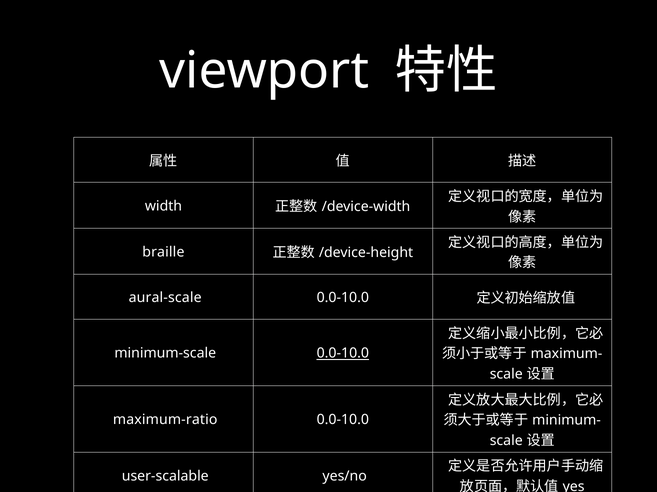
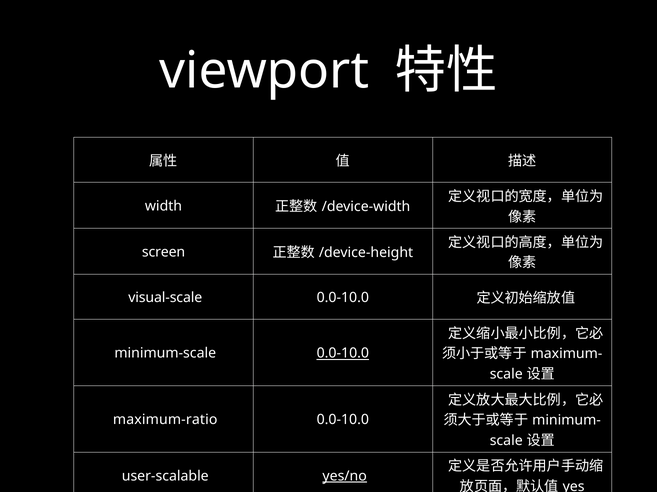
braille: braille -> screen (164, 252)
aural-scale: aural-scale -> visual-scale (165, 298)
yes/no underline: none -> present (345, 477)
